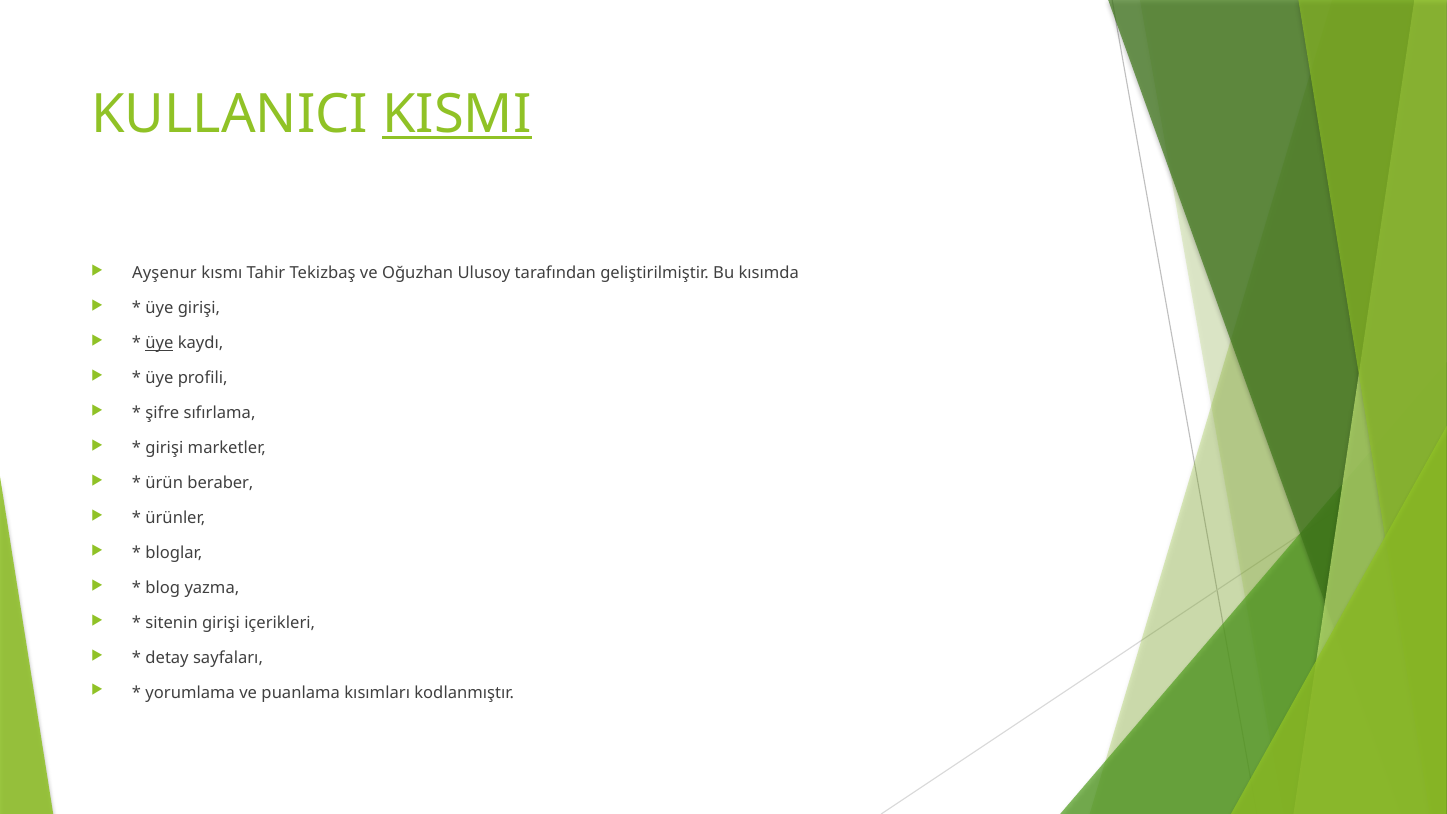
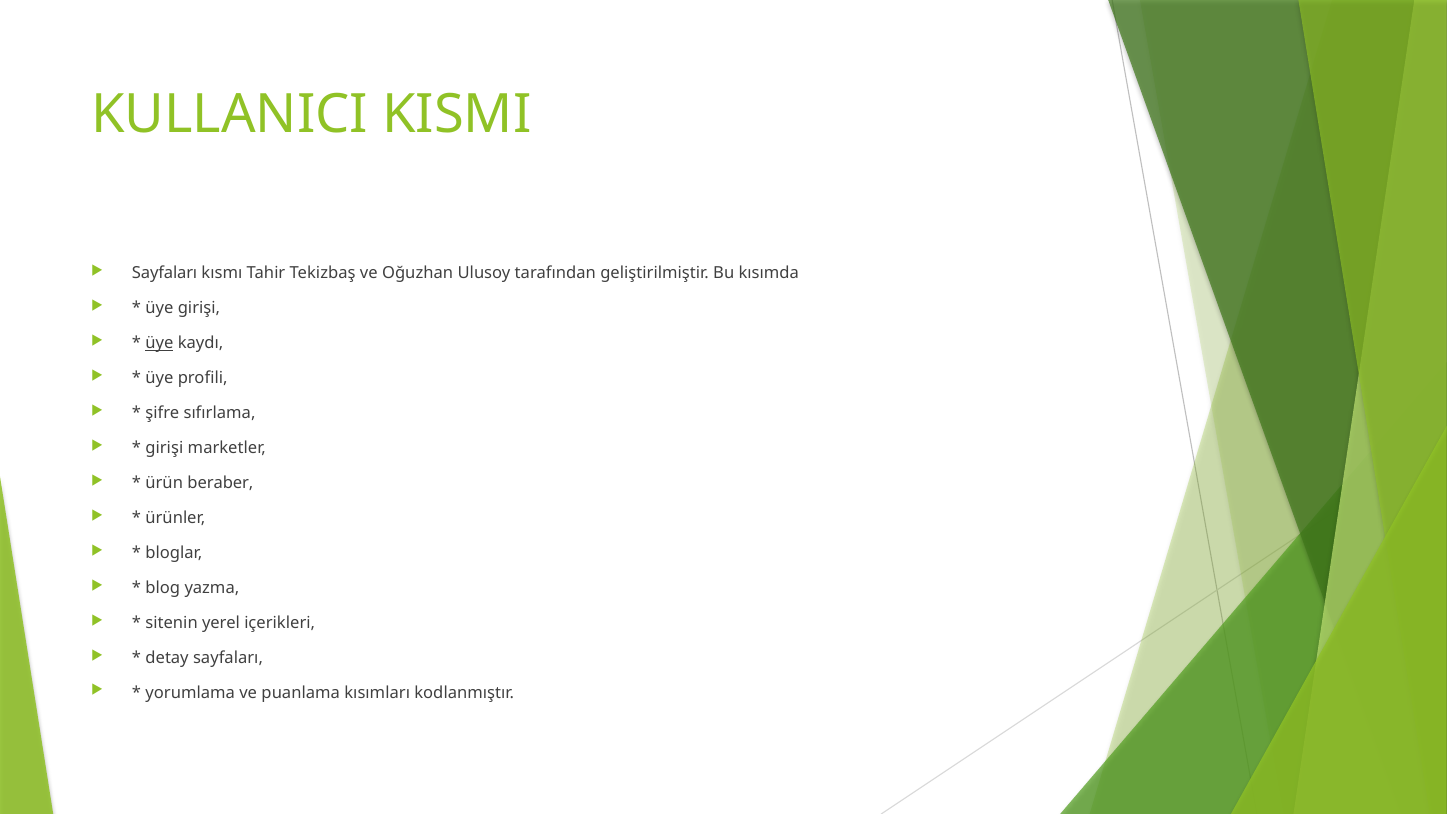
KISMI underline: present -> none (457, 114)
Ayşenur: Ayşenur -> Sayfaları (165, 273)
sitenin girişi: girişi -> yerel (221, 623)
